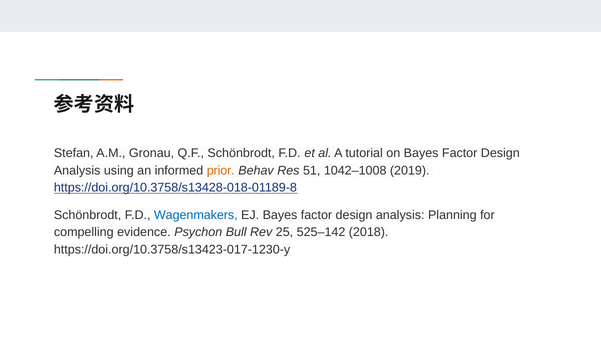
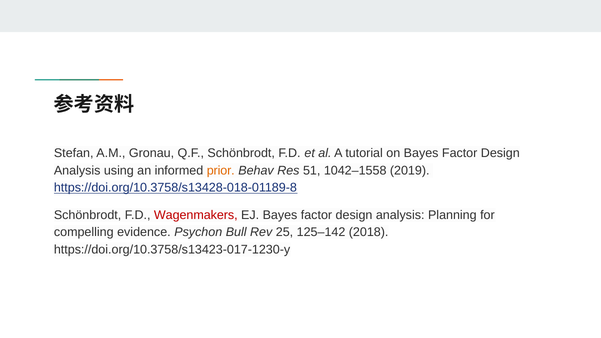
1042–1008: 1042–1008 -> 1042–1558 (355, 171)
Wagenmakers colour: blue -> red (196, 215)
525–142: 525–142 -> 125–142 (321, 232)
